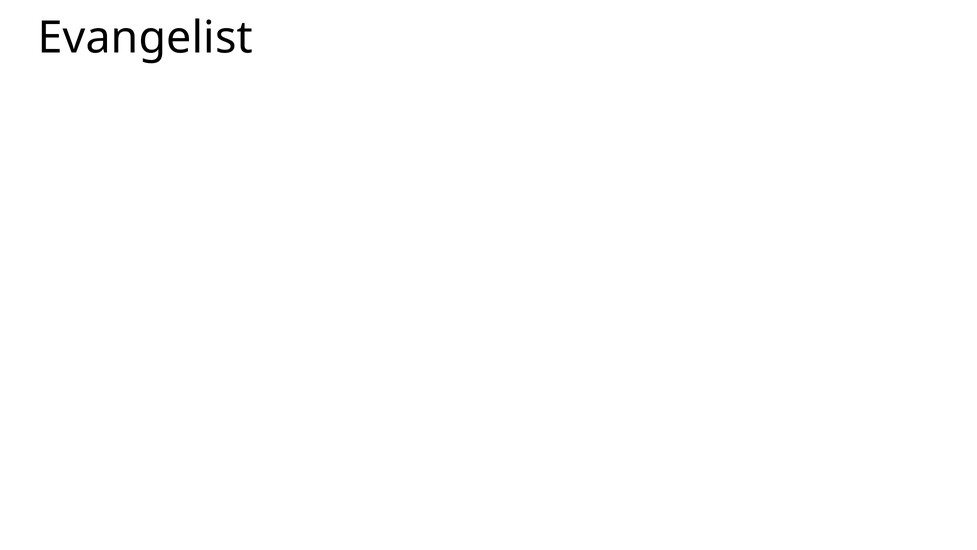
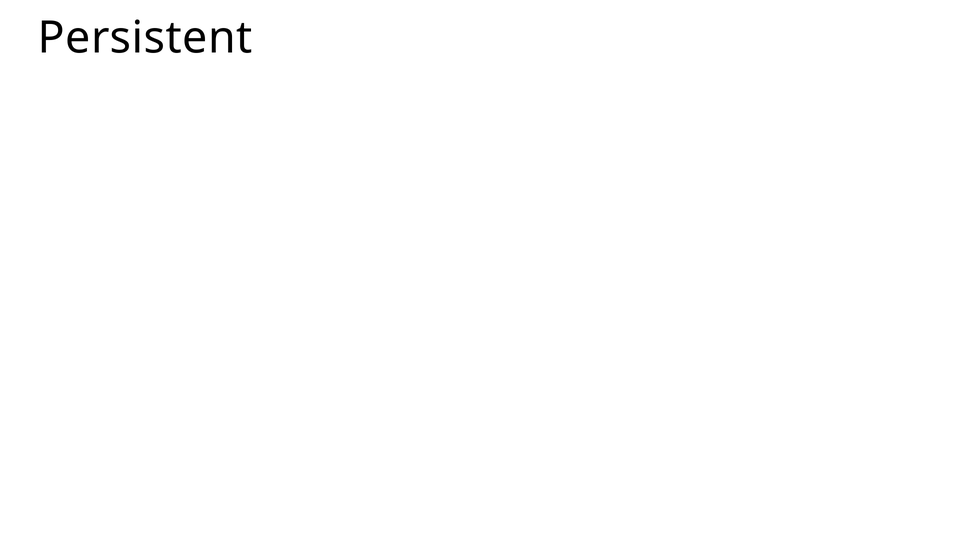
Evangelist: Evangelist -> Persistent (145, 38)
